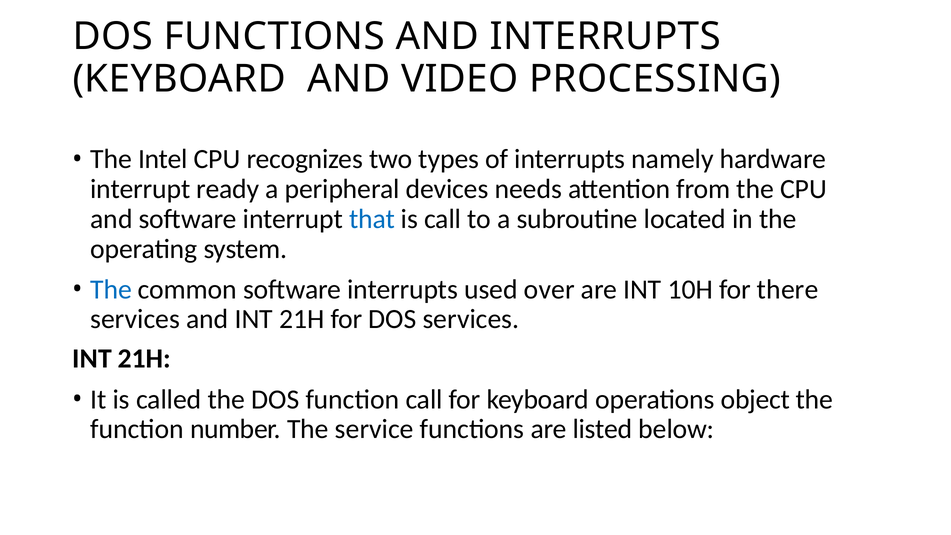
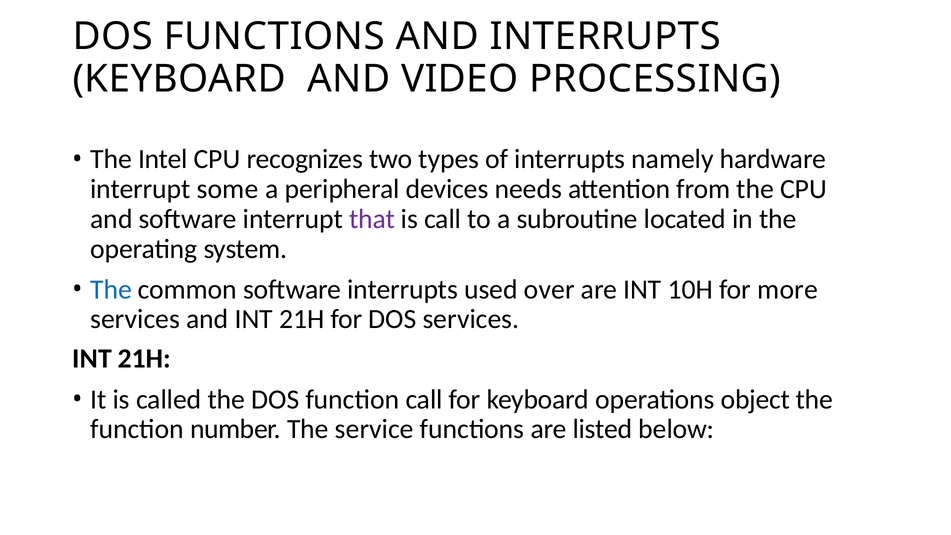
ready: ready -> some (228, 189)
that colour: blue -> purple (372, 219)
there: there -> more (788, 290)
